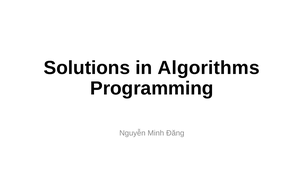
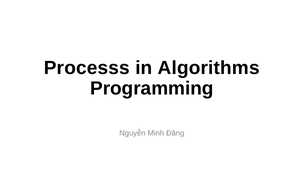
Solutions: Solutions -> Processs (87, 68)
